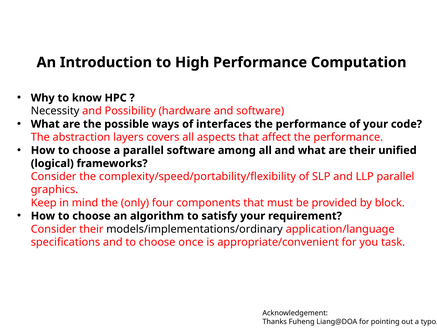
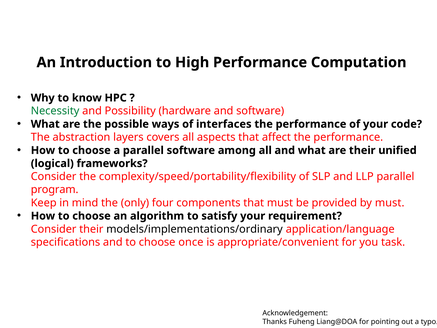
Necessity colour: black -> green (55, 111)
graphics: graphics -> program (55, 190)
by block: block -> must (390, 203)
